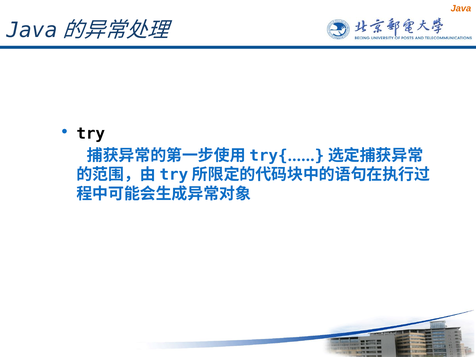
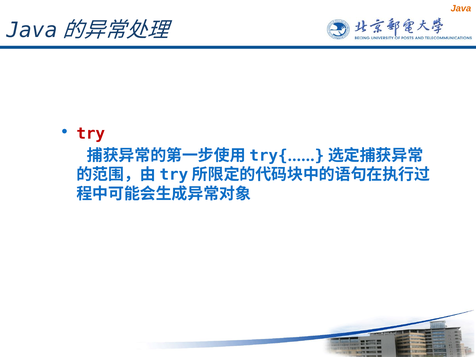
try colour: black -> red (91, 133)
